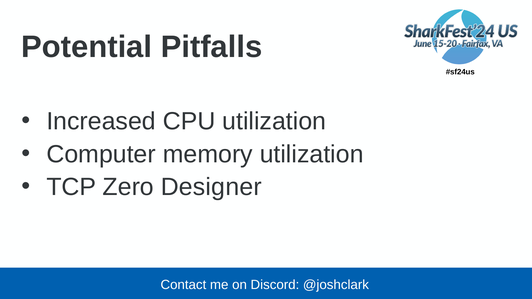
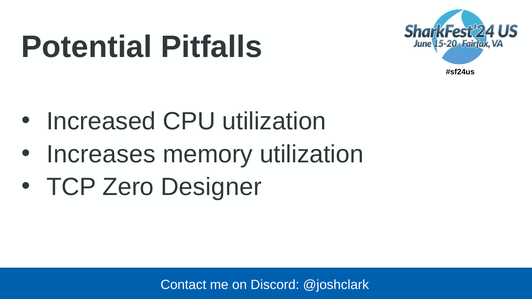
Computer: Computer -> Increases (101, 154)
